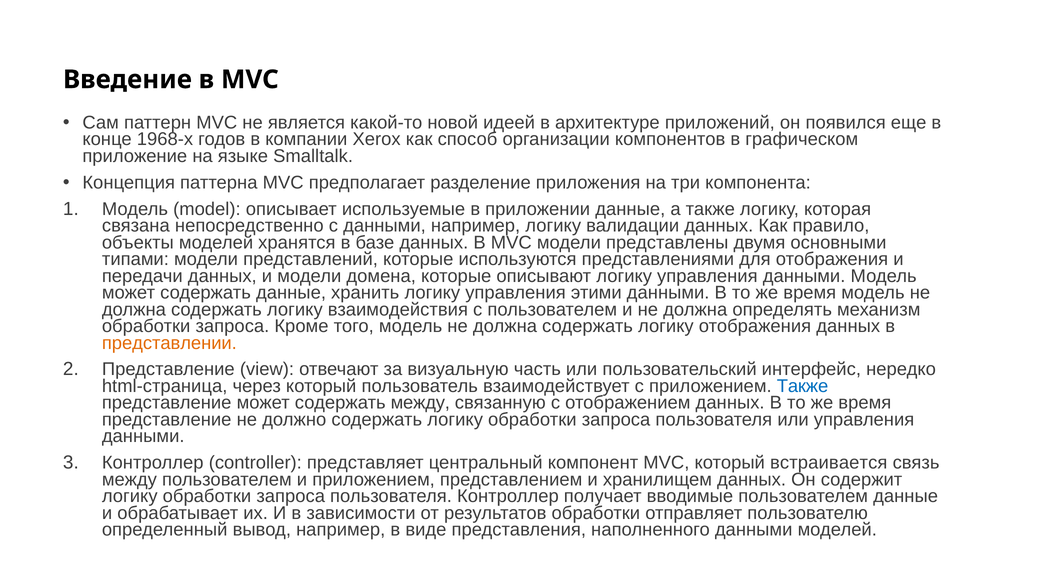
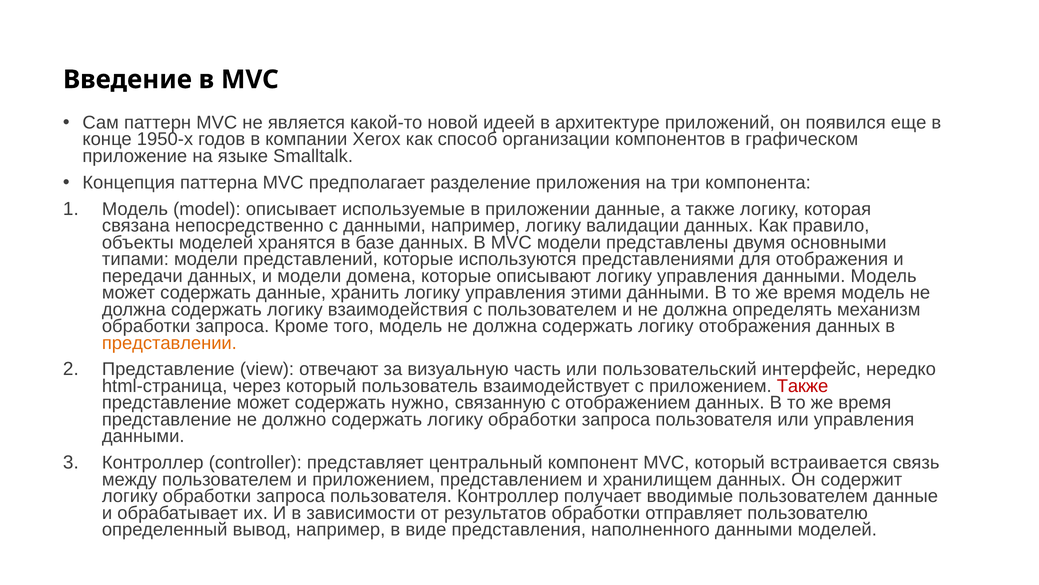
1968-х: 1968-х -> 1950-х (165, 139)
Также colour: blue -> red (803, 386)
содержать между: между -> нужно (420, 402)
